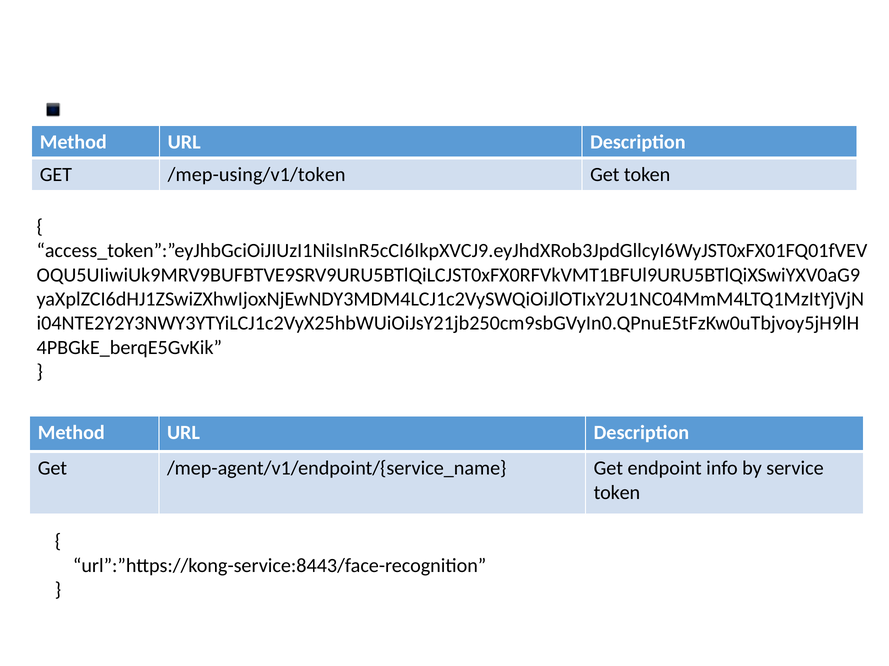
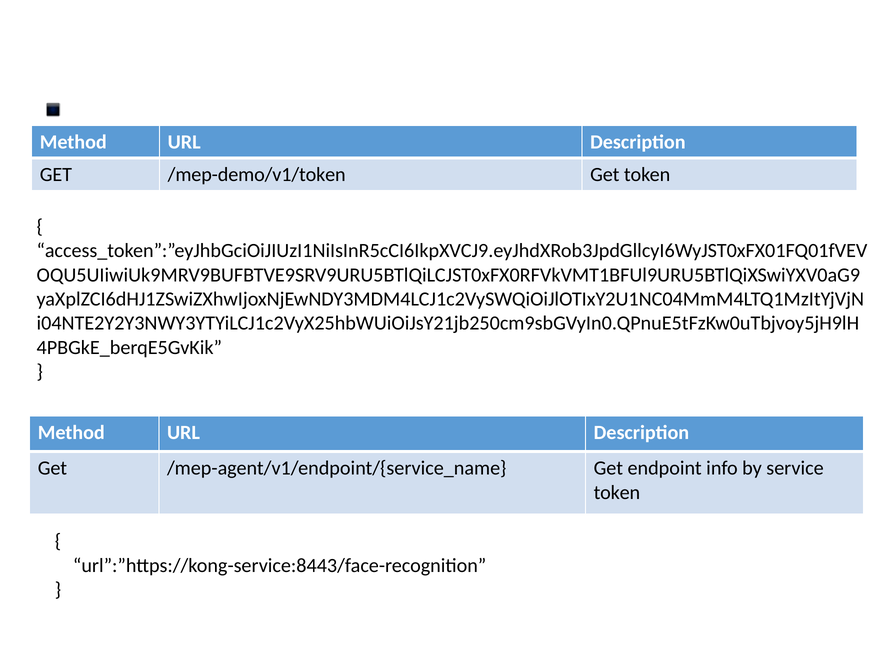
/mep-using/v1/token: /mep-using/v1/token -> /mep-demo/v1/token (257, 175)
